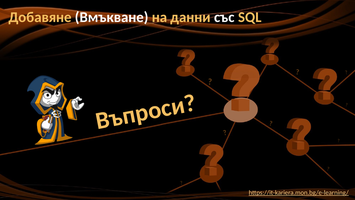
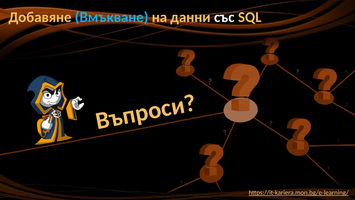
Вмъкване colour: white -> light blue (112, 17)
